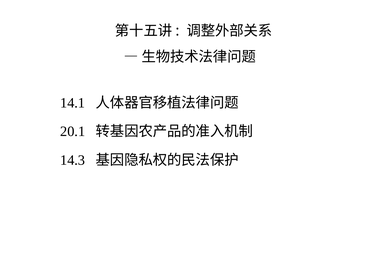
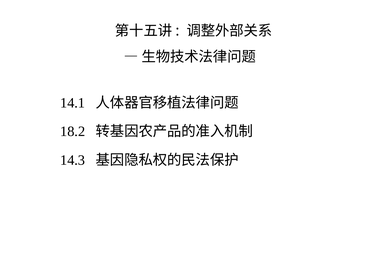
20.1: 20.1 -> 18.2 (73, 131)
